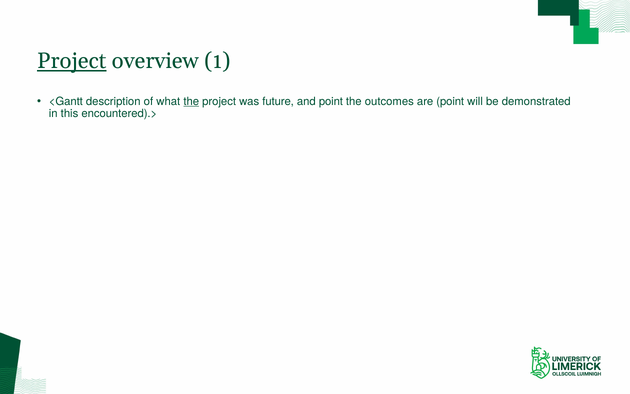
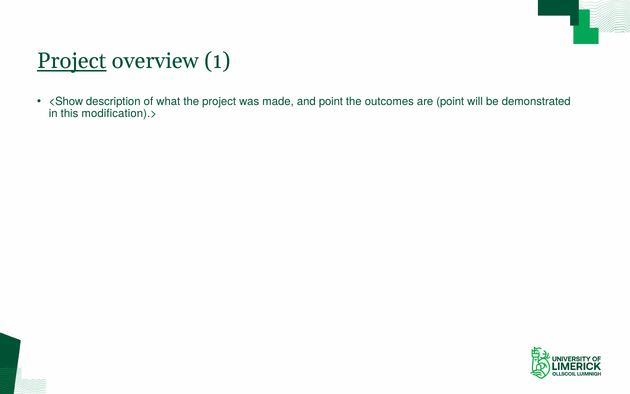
<Gantt: <Gantt -> <Show (66, 101)
the underline: present -> none (191, 101)
future: future -> made (278, 101)
encountered).>: encountered).> -> modification).> (119, 114)
